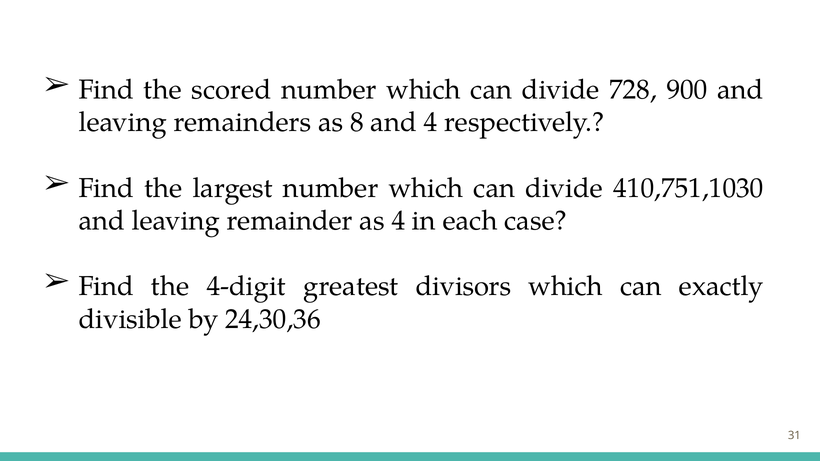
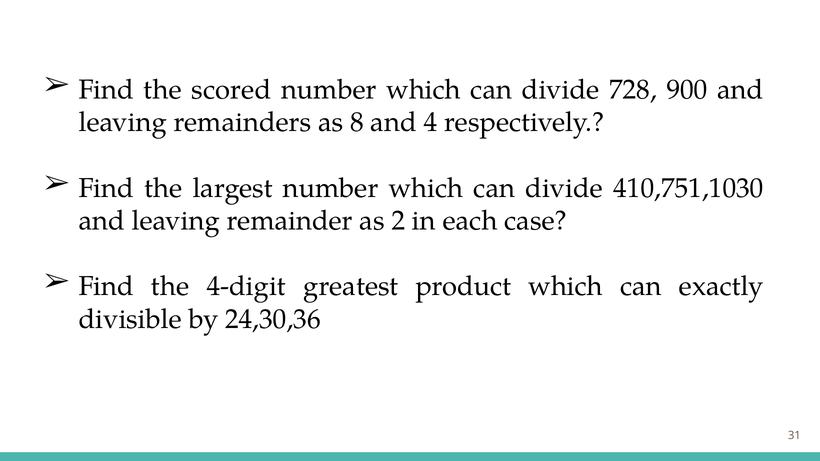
as 4: 4 -> 2 (398, 221)
divisors: divisors -> product (463, 287)
